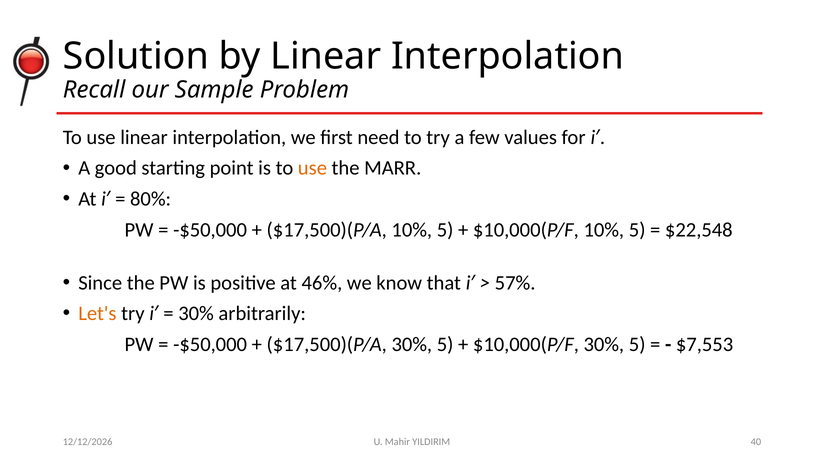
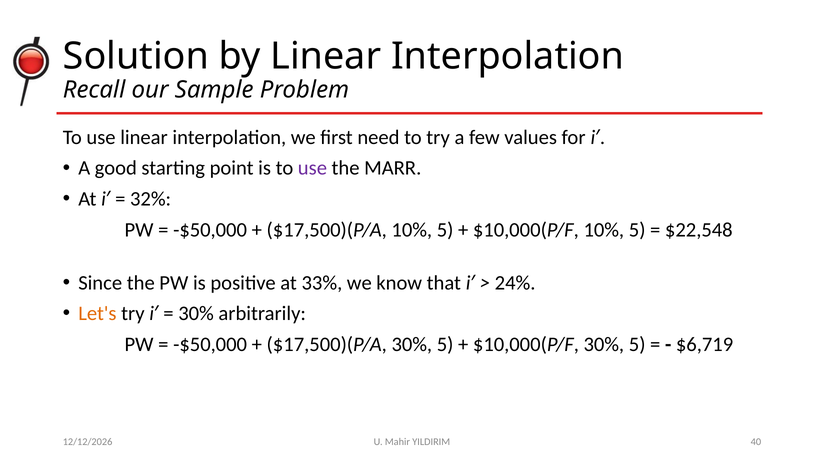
use colour: orange -> purple (312, 168)
80%: 80% -> 32% (151, 199)
46%: 46% -> 33% (322, 283)
57%: 57% -> 24% (515, 283)
$7,553: $7,553 -> $6,719 (705, 345)
